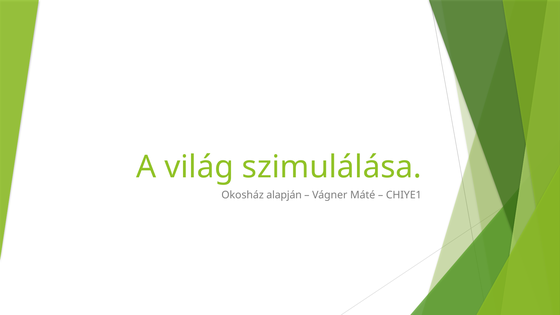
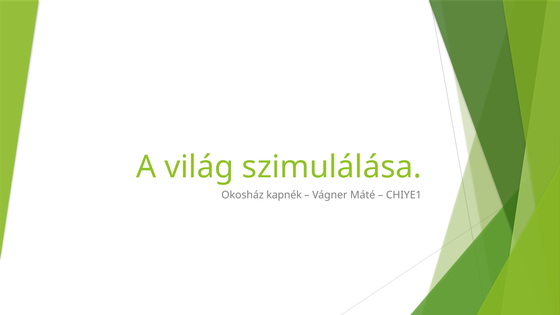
alapján: alapján -> kapnék (284, 195)
